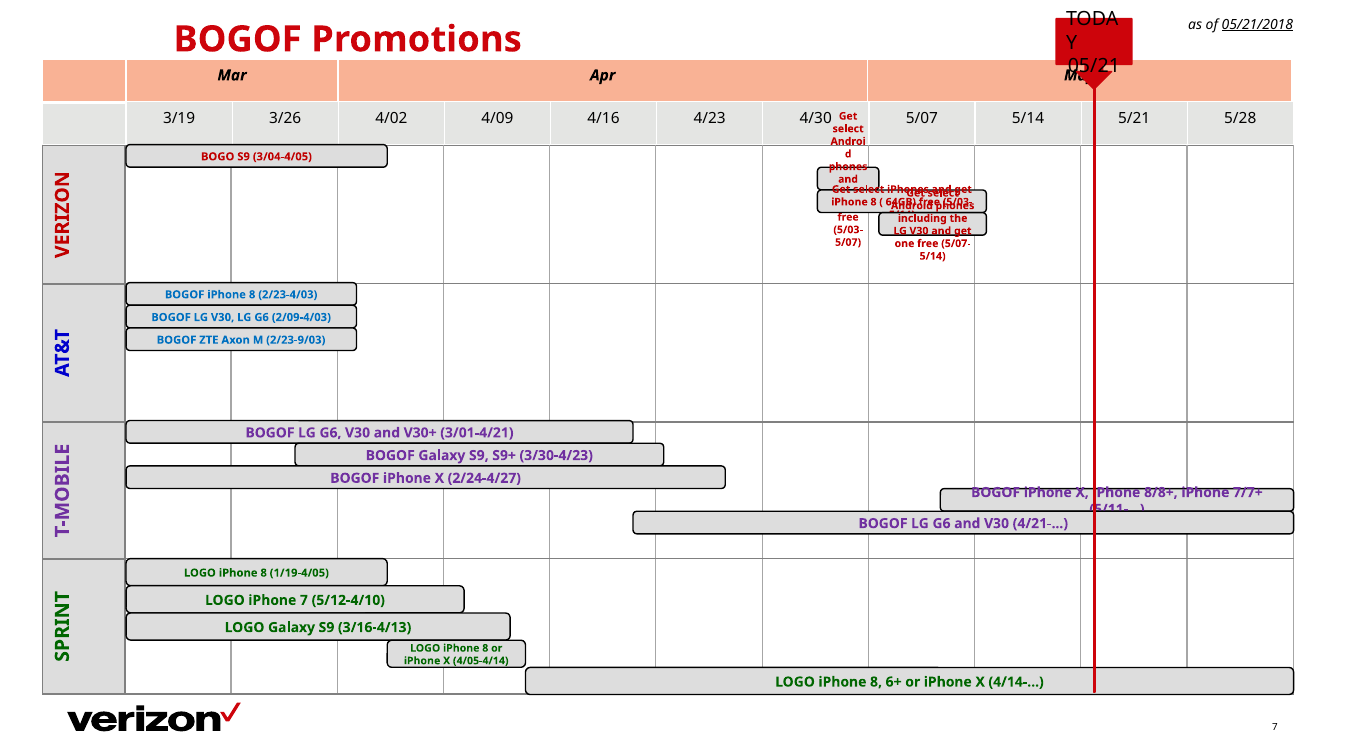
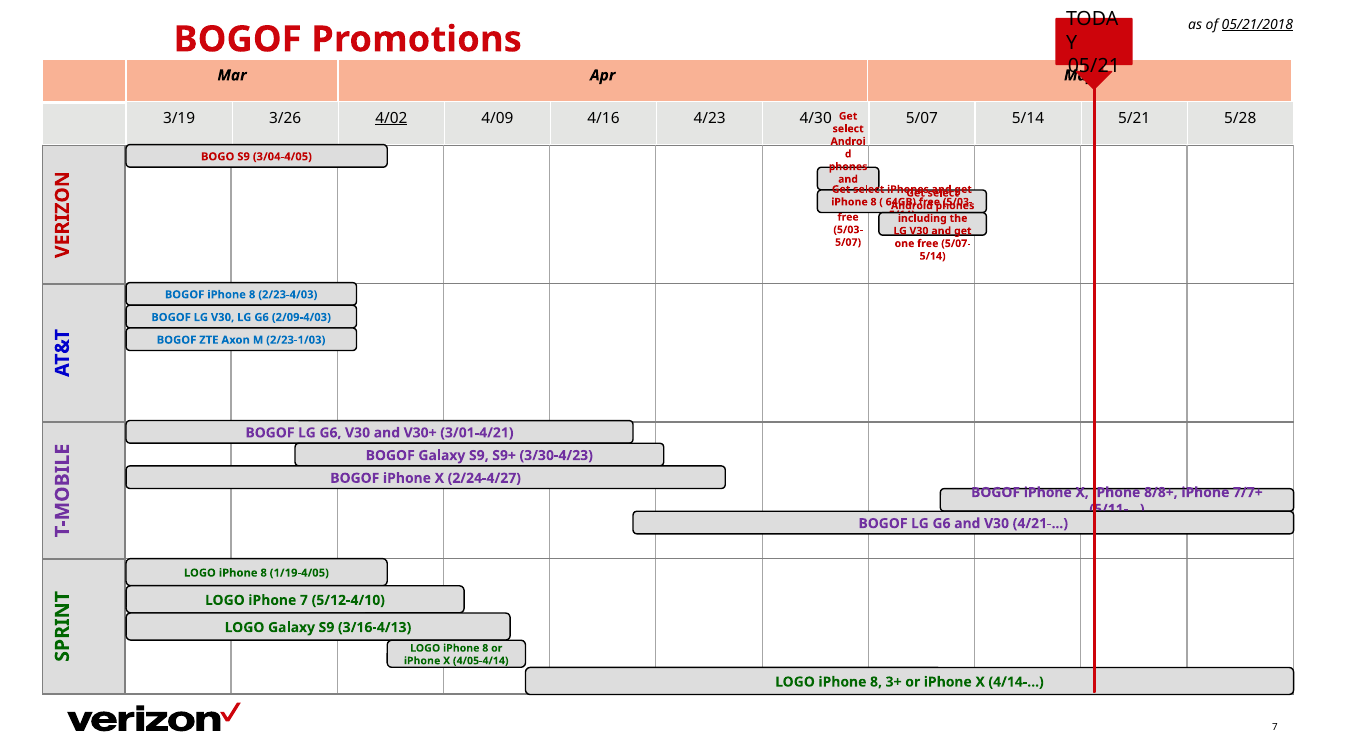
4/02 underline: none -> present (391, 118)
2/23-9/03: 2/23-9/03 -> 2/23-1/03 (296, 340)
6+: 6+ -> 3+ (894, 682)
